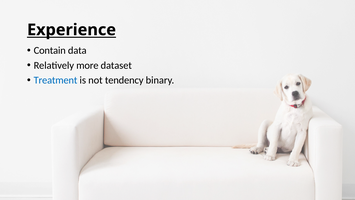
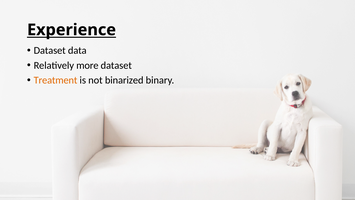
Contain: Contain -> Dataset (50, 50)
Treatment colour: blue -> orange (56, 80)
tendency: tendency -> binarized (124, 80)
